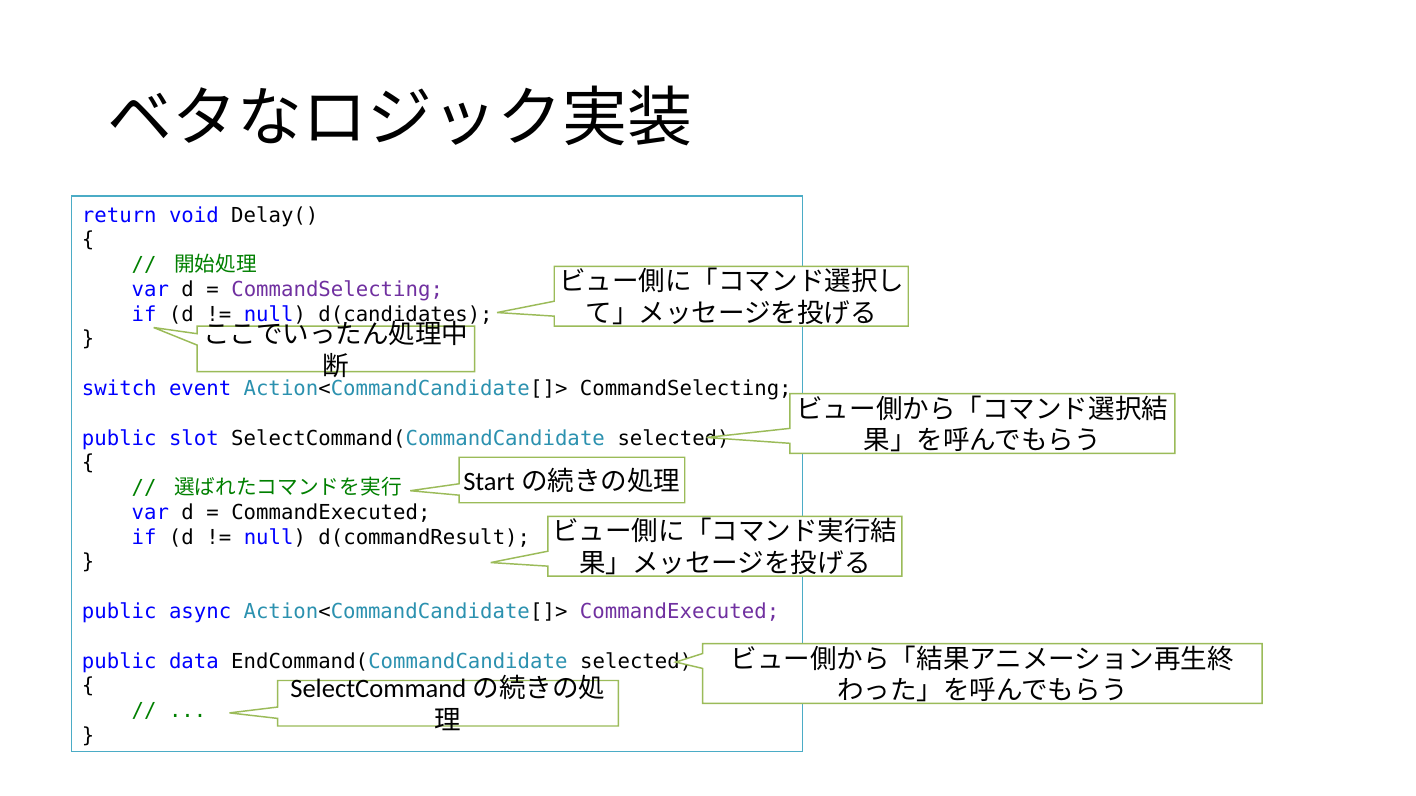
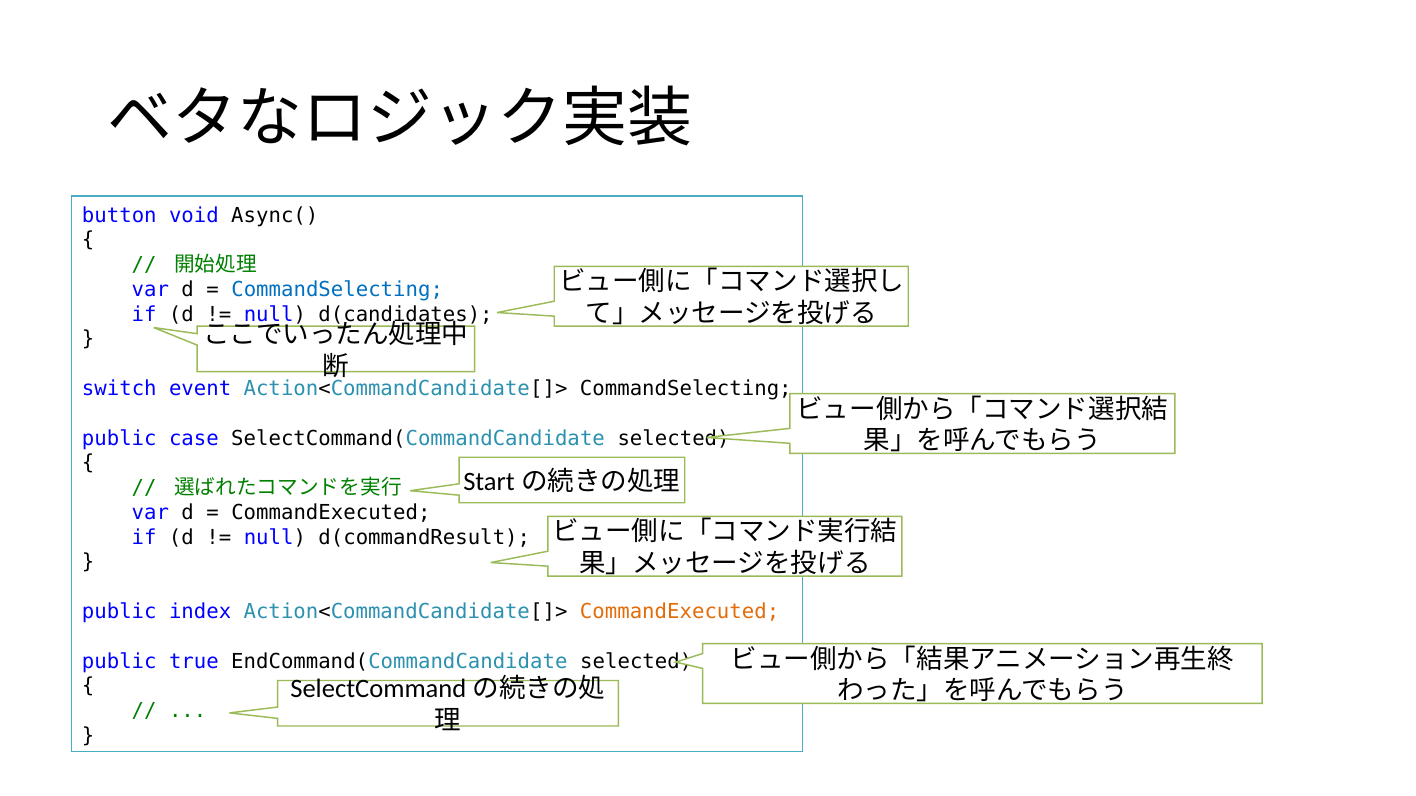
return: return -> button (119, 215)
Delay(: Delay( -> Async( (275, 215)
CommandSelecting colour: purple -> blue (337, 290)
slot: slot -> case (194, 439)
async: async -> index (200, 612)
CommandExecuted colour: purple -> orange (680, 612)
data: data -> true (194, 662)
